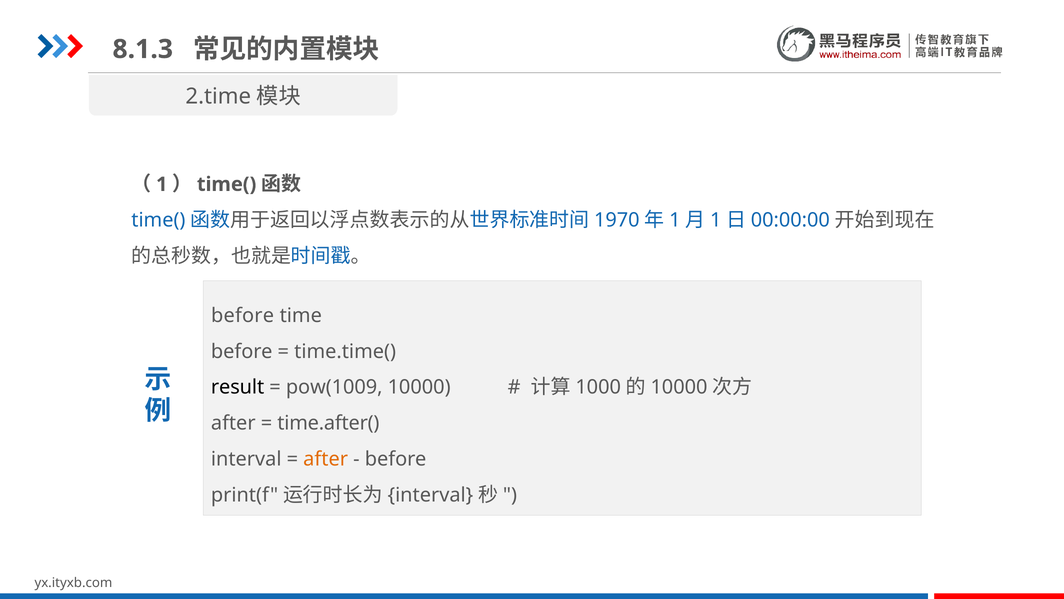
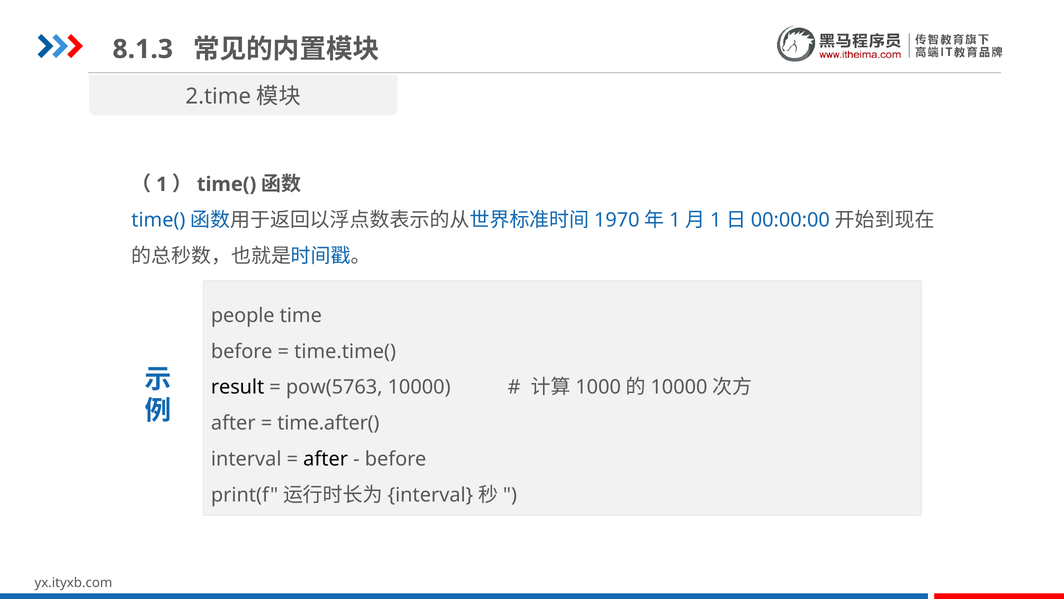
before: before -> people (243, 315)
pow(1009: pow(1009 -> pow(5763 (334, 387)
after colour: orange -> black (326, 459)
